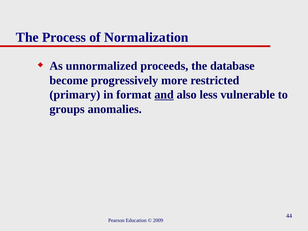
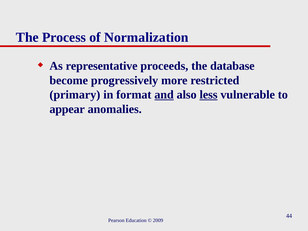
unnormalized: unnormalized -> representative (102, 66)
less underline: none -> present (209, 95)
groups: groups -> appear (67, 109)
